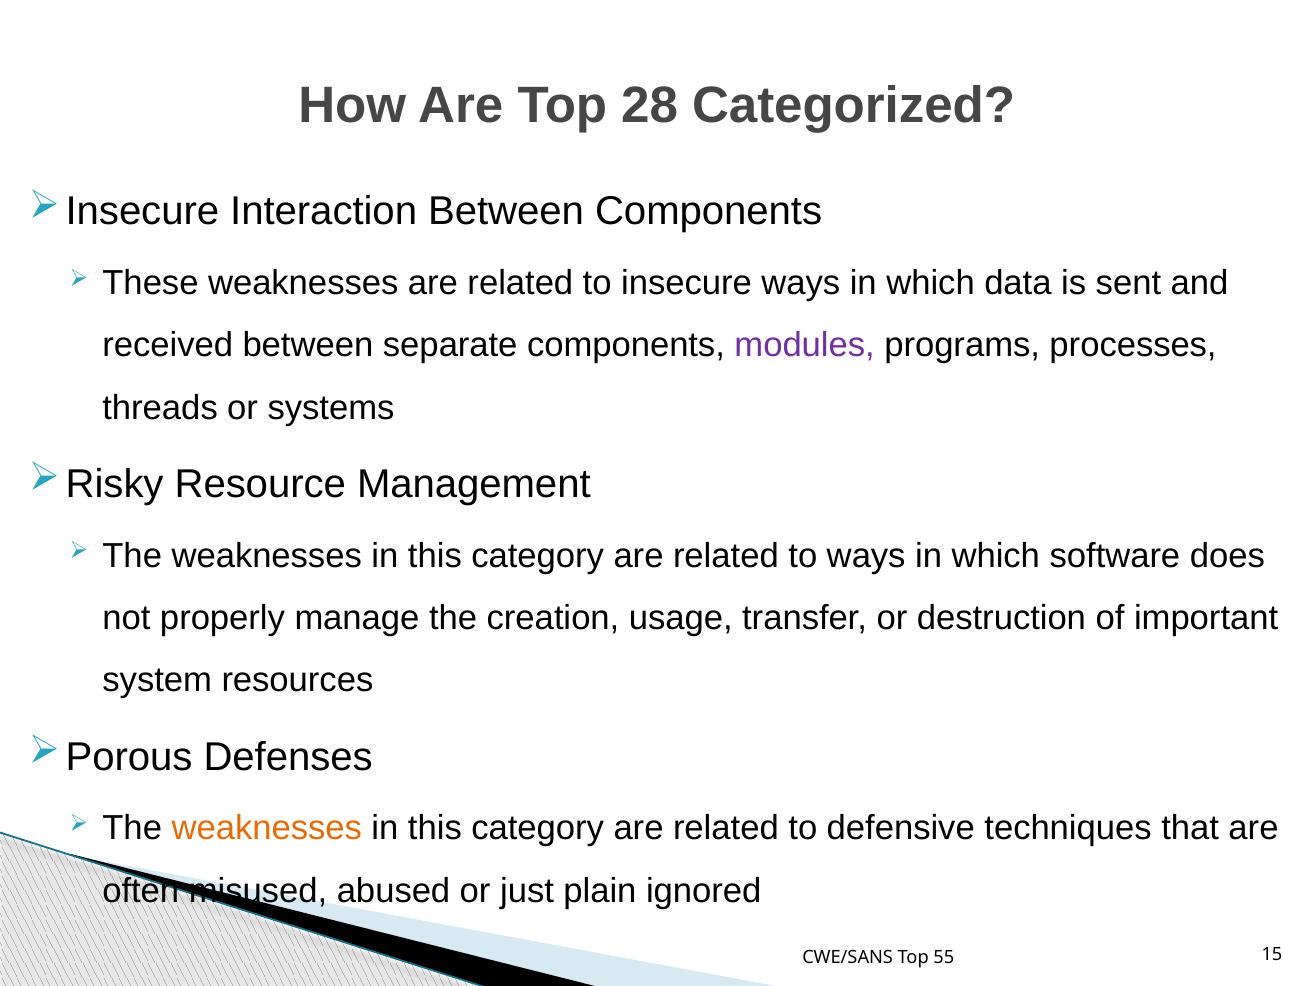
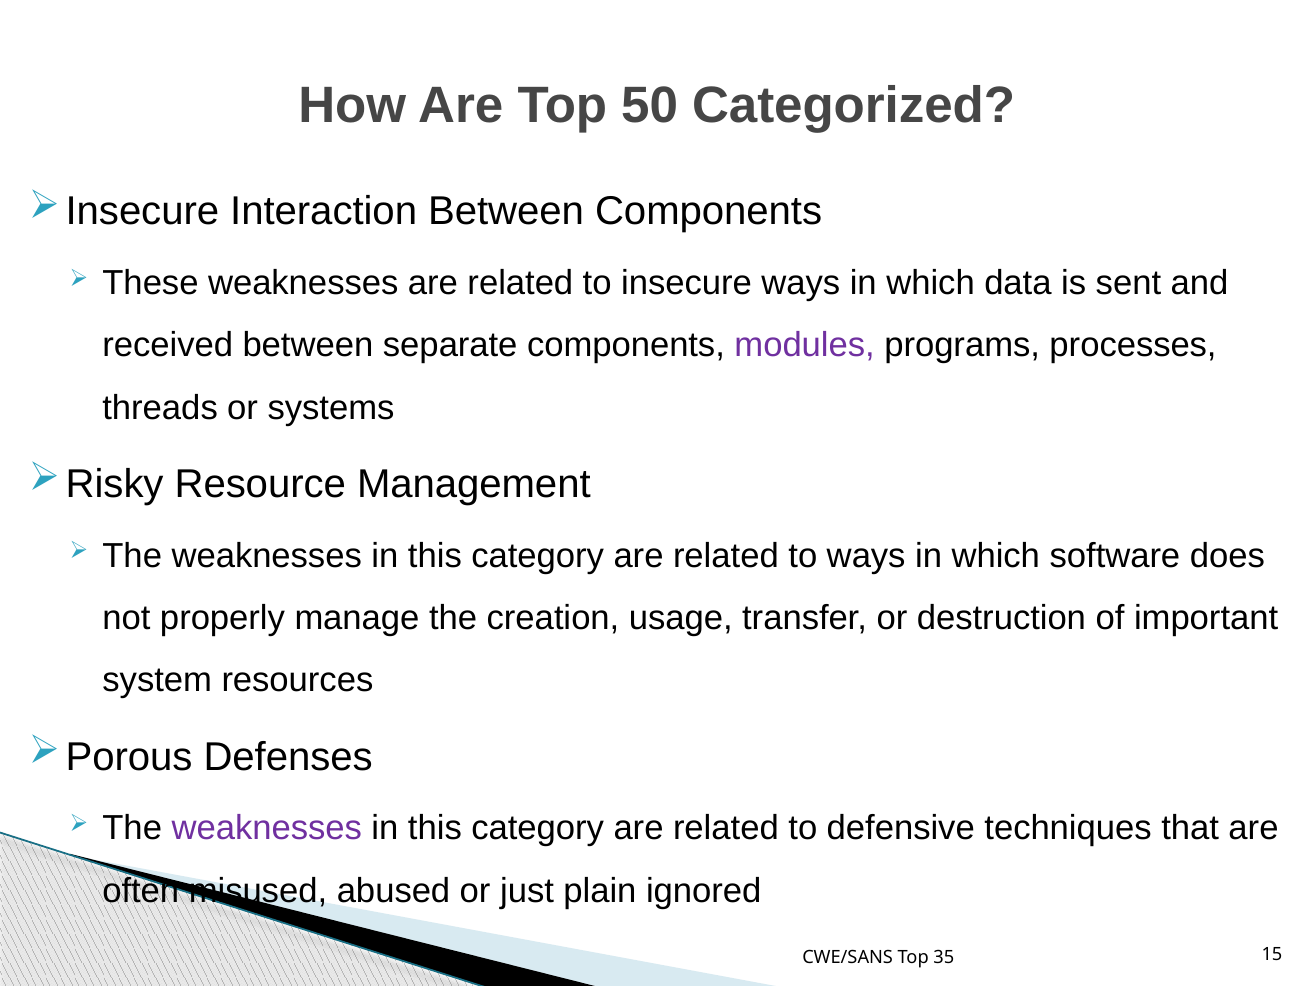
28: 28 -> 50 (650, 105)
weaknesses colour: orange -> purple (267, 828)
55: 55 -> 35 (944, 957)
